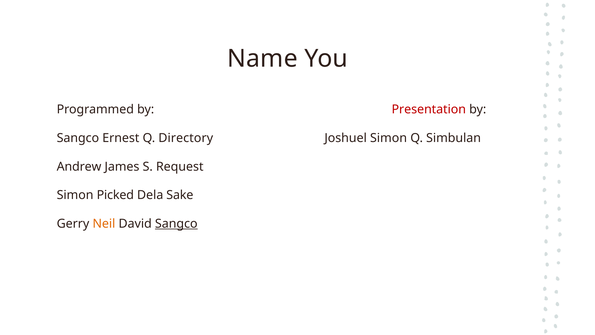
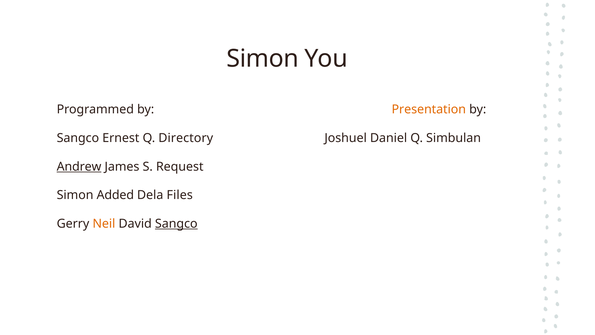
Name: Name -> Simon (263, 59)
Presentation colour: red -> orange (429, 109)
Joshuel Simon: Simon -> Daniel (389, 138)
Andrew underline: none -> present (79, 166)
Picked: Picked -> Added (115, 195)
Sake: Sake -> Files (180, 195)
